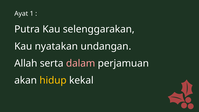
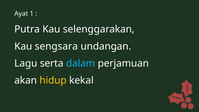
nyatakan: nyatakan -> sengsara (56, 46)
Allah: Allah -> Lagu (26, 63)
dalam colour: pink -> light blue (81, 63)
